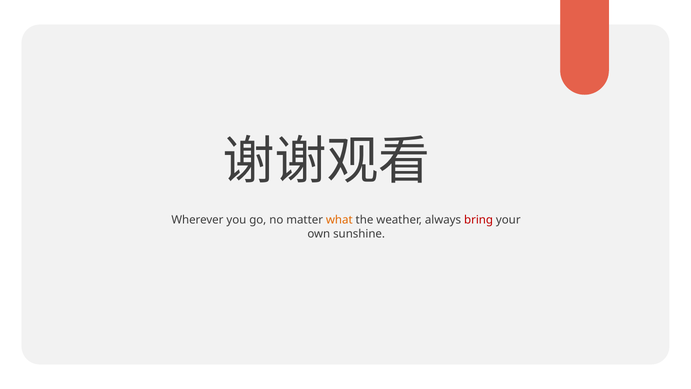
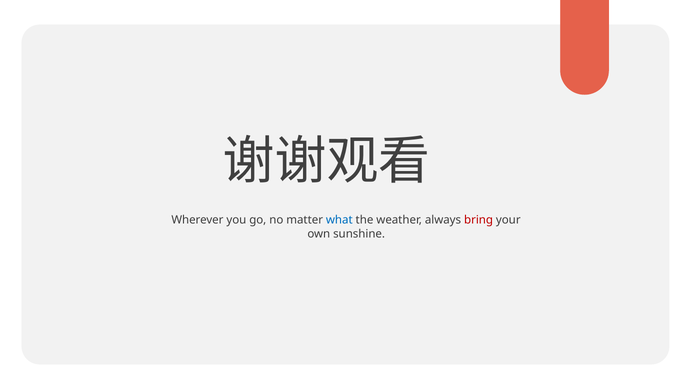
what colour: orange -> blue (339, 220)
